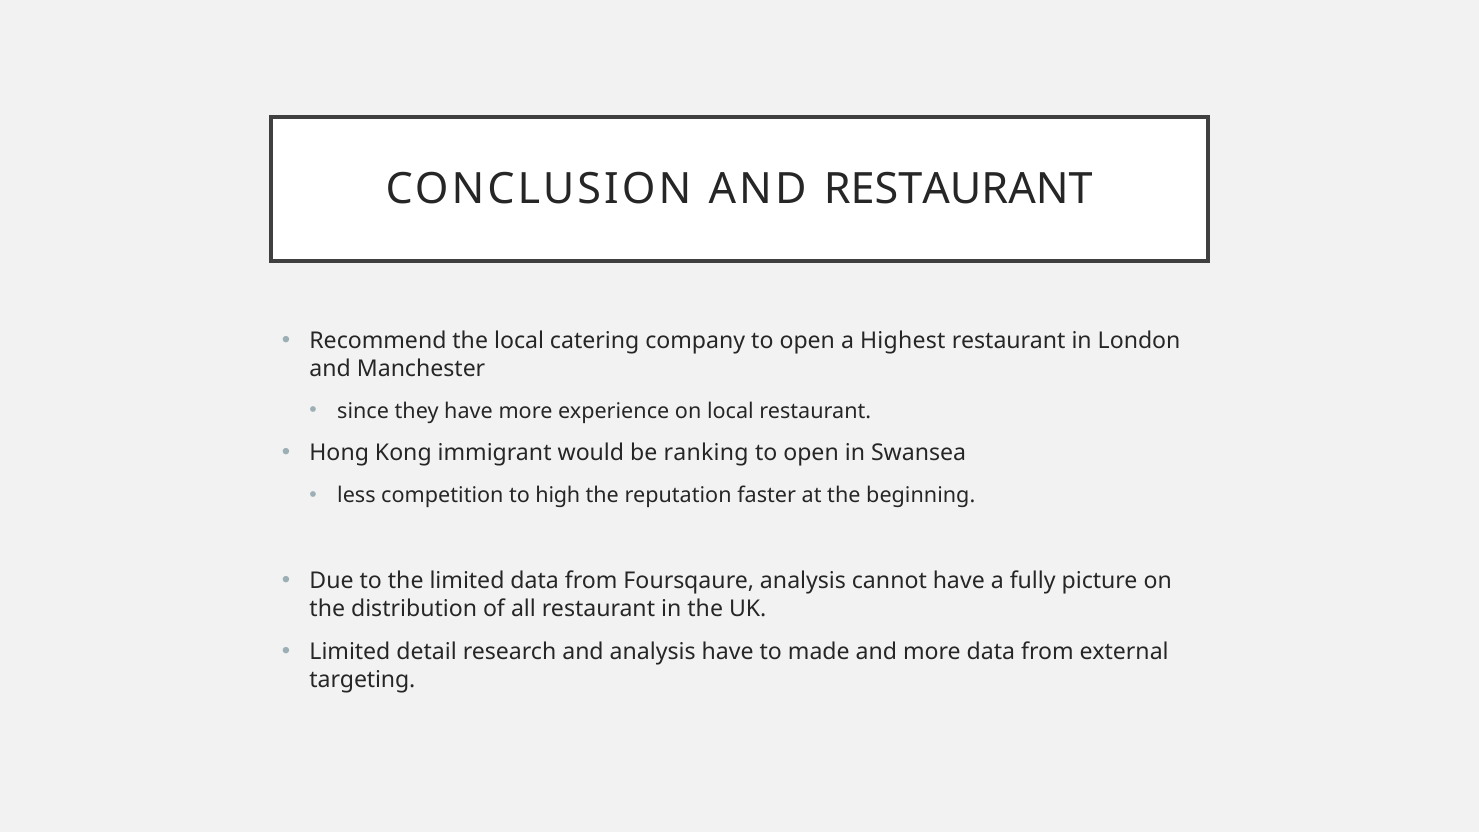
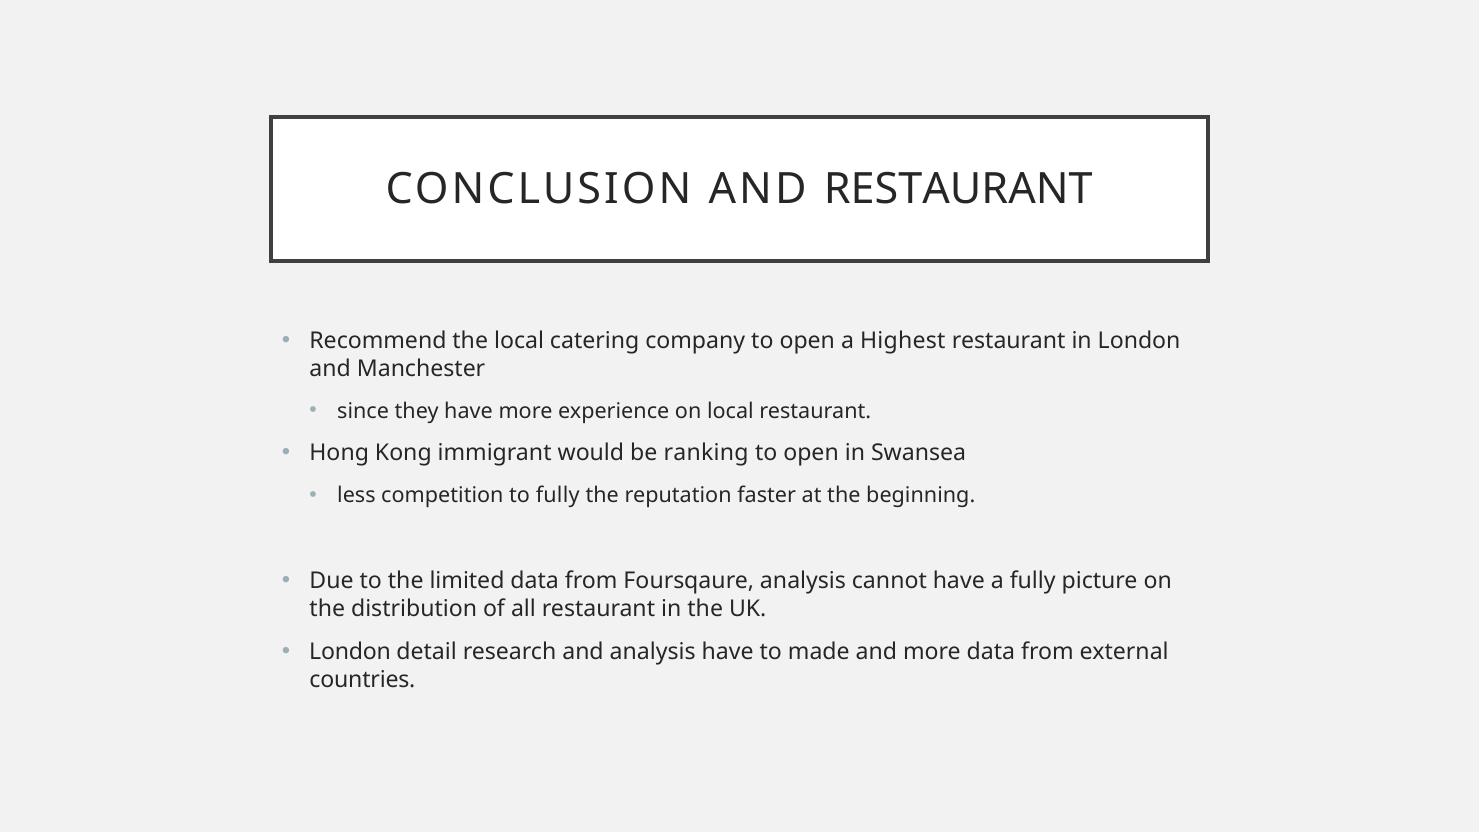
to high: high -> fully (558, 495)
Limited: Limited -> London (350, 652)
targeting: targeting -> countries (362, 679)
